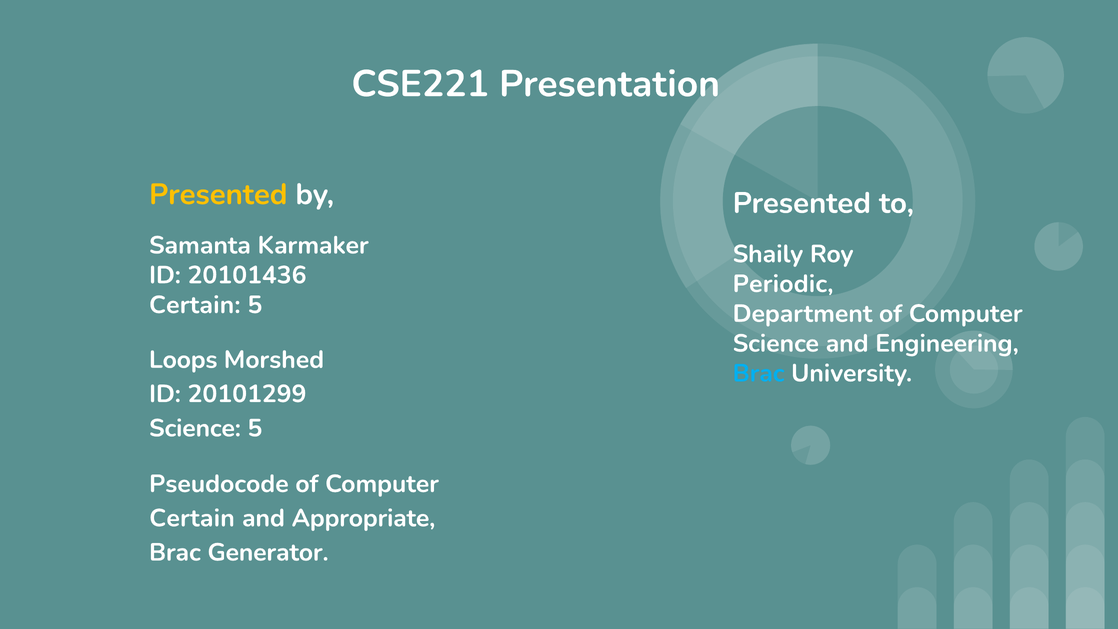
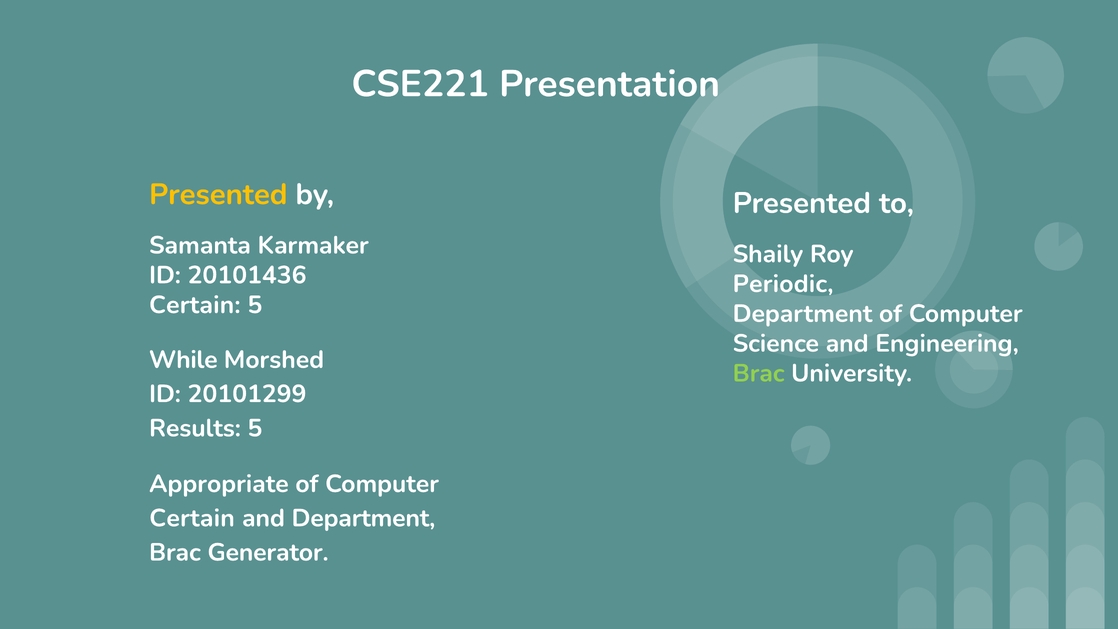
Loops: Loops -> While (183, 360)
Brac colour: light blue -> light green (759, 373)
Science: Science -> Results (195, 428)
Pseudocode: Pseudocode -> Appropriate (219, 484)
and Appropriate: Appropriate -> Department (363, 518)
